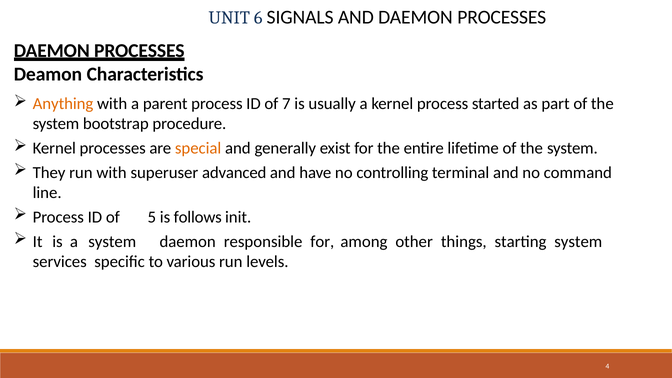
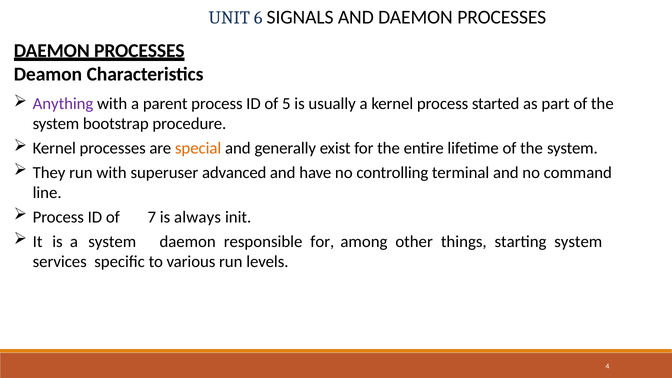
Anything colour: orange -> purple (63, 104)
7: 7 -> 5 (286, 104)
5: 5 -> 7 (152, 217)
follows: follows -> always (198, 217)
